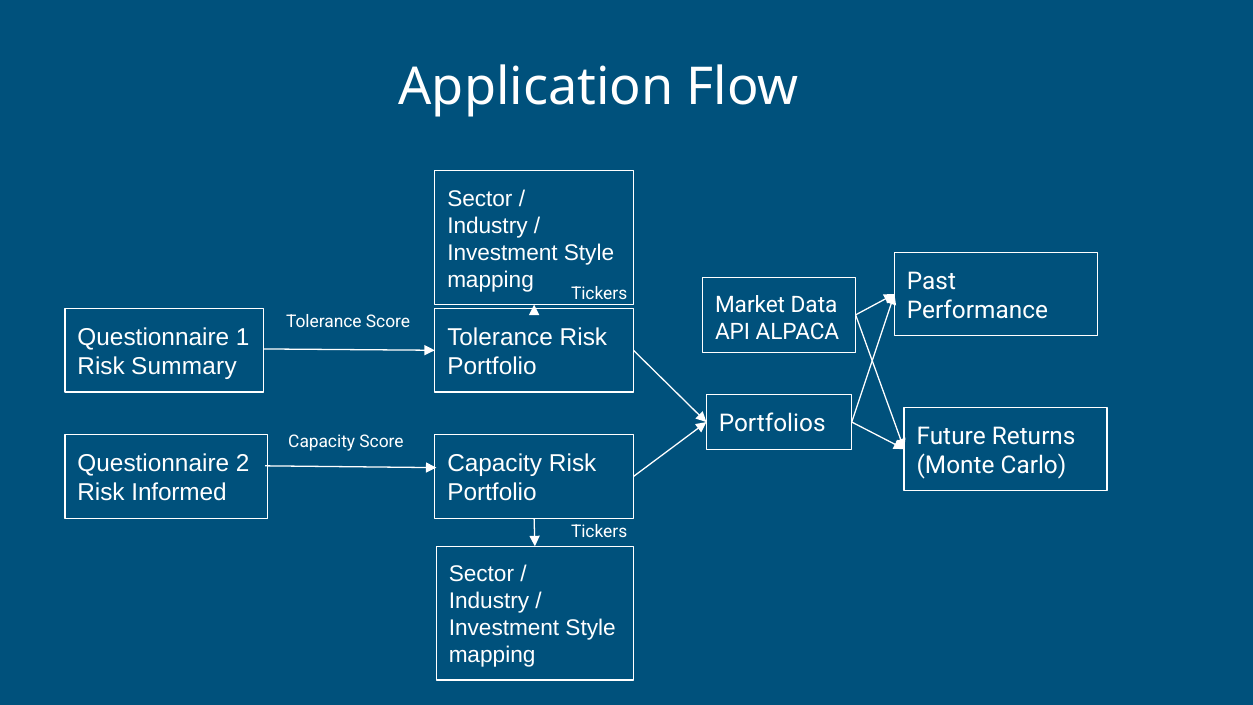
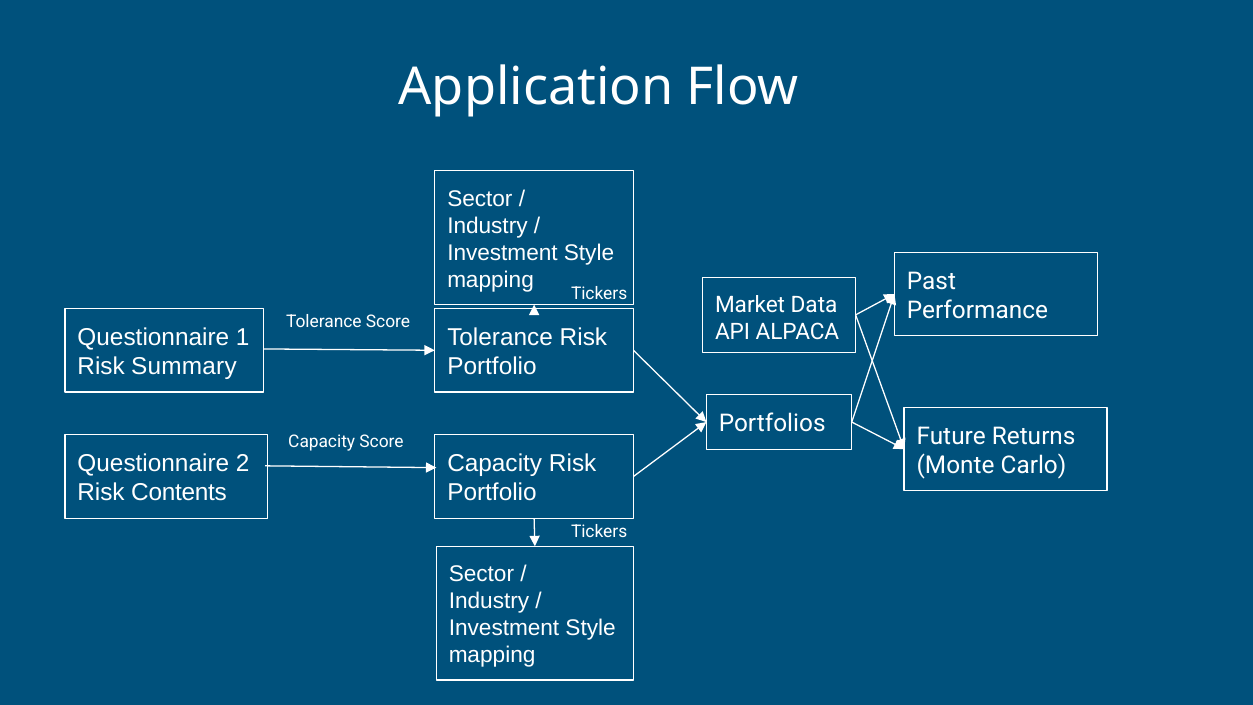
Informed: Informed -> Contents (179, 493)
